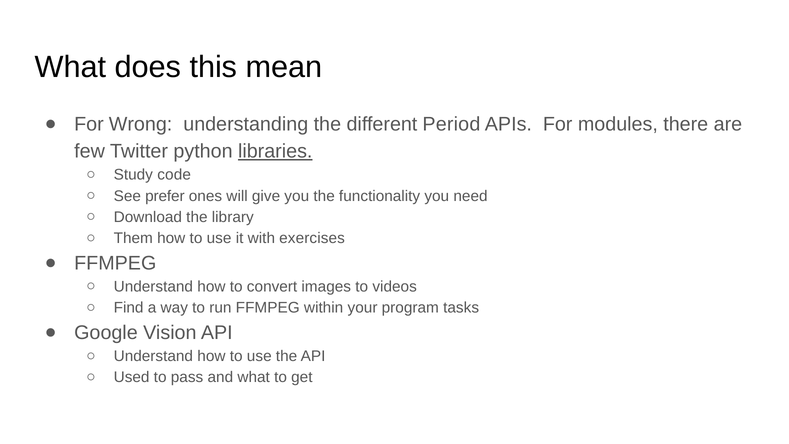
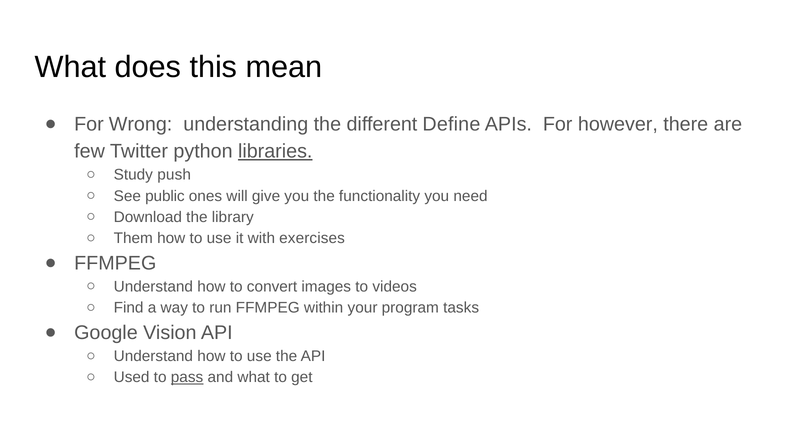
Period: Period -> Define (451, 124)
modules: modules -> however (618, 124)
code: code -> push (174, 175)
prefer: prefer -> public (165, 196)
pass underline: none -> present (187, 377)
